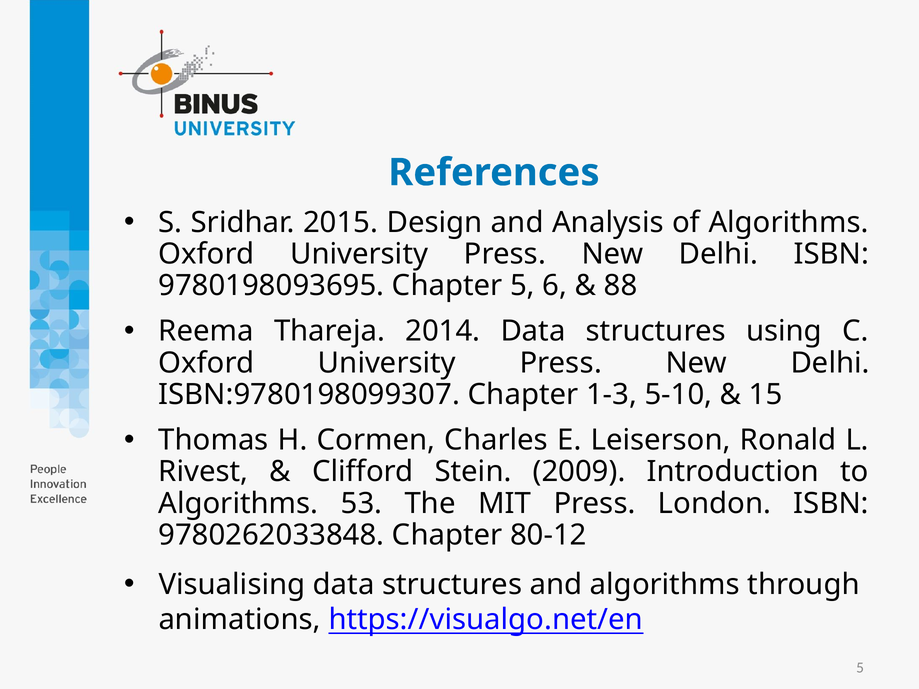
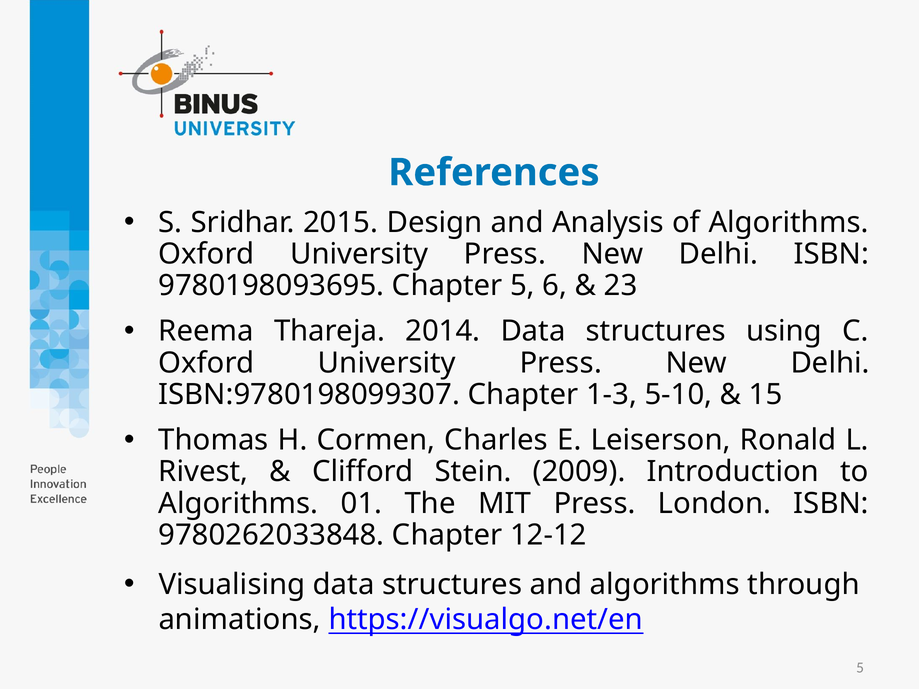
88: 88 -> 23 (620, 286)
53: 53 -> 01 (362, 504)
80-12: 80-12 -> 12-12 (548, 535)
